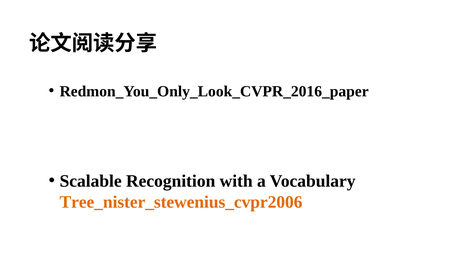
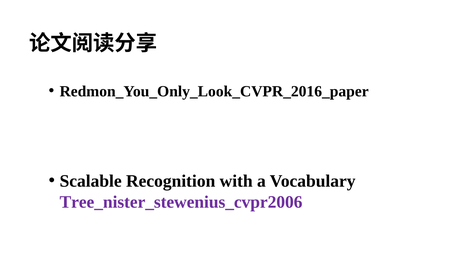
Tree_nister_stewenius_cvpr2006 colour: orange -> purple (181, 202)
